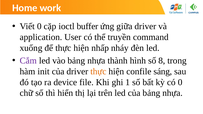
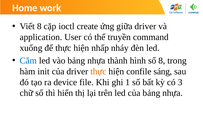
Viết 0: 0 -> 8 (39, 26)
buffer: buffer -> create (87, 26)
Cắm colour: purple -> blue (28, 61)
có 0: 0 -> 3 (180, 82)
